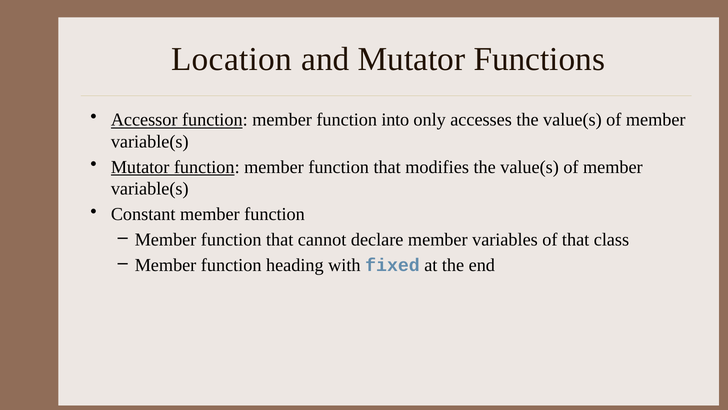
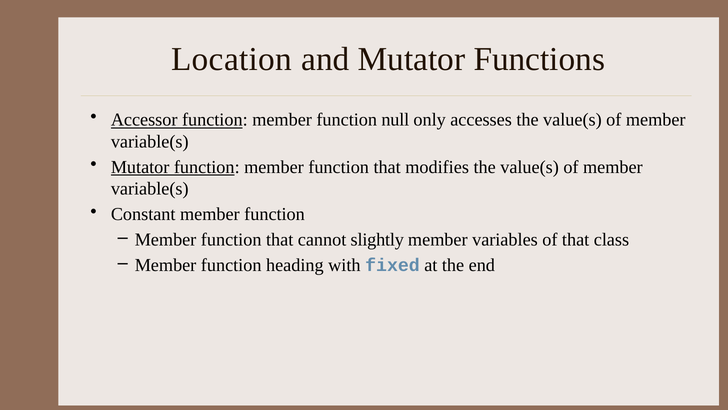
into: into -> null (395, 120)
declare: declare -> slightly (377, 240)
